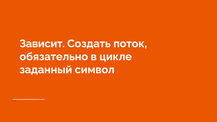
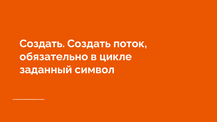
Зависит: Зависит -> Создать (42, 44)
